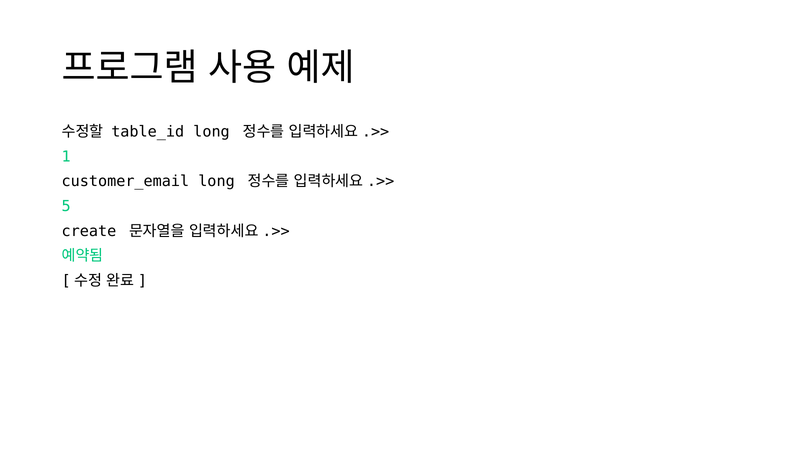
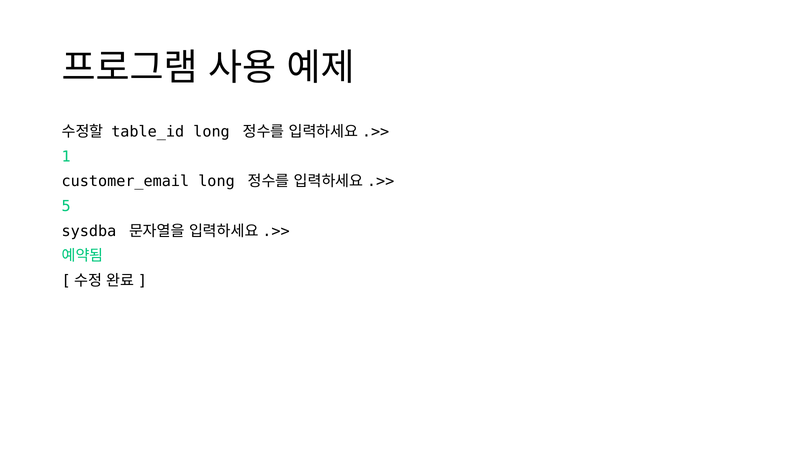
create: create -> sysdba (89, 231)
